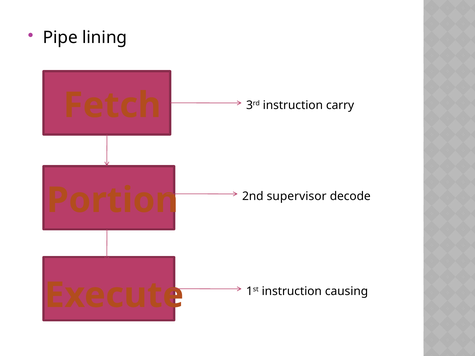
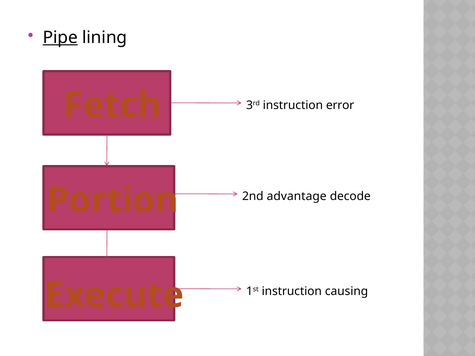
Pipe underline: none -> present (60, 38)
carry: carry -> error (340, 105)
supervisor: supervisor -> advantage (297, 196)
